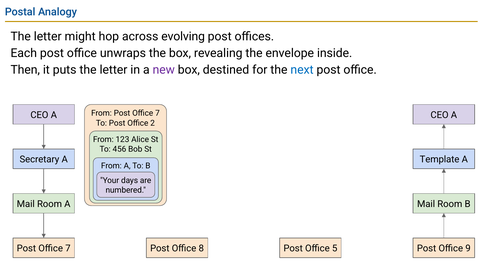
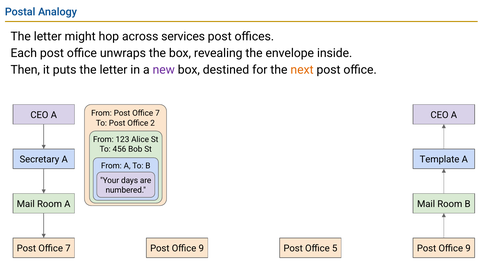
evolving: evolving -> services (183, 36)
next colour: blue -> orange (302, 70)
8: 8 -> 9 (201, 248)
